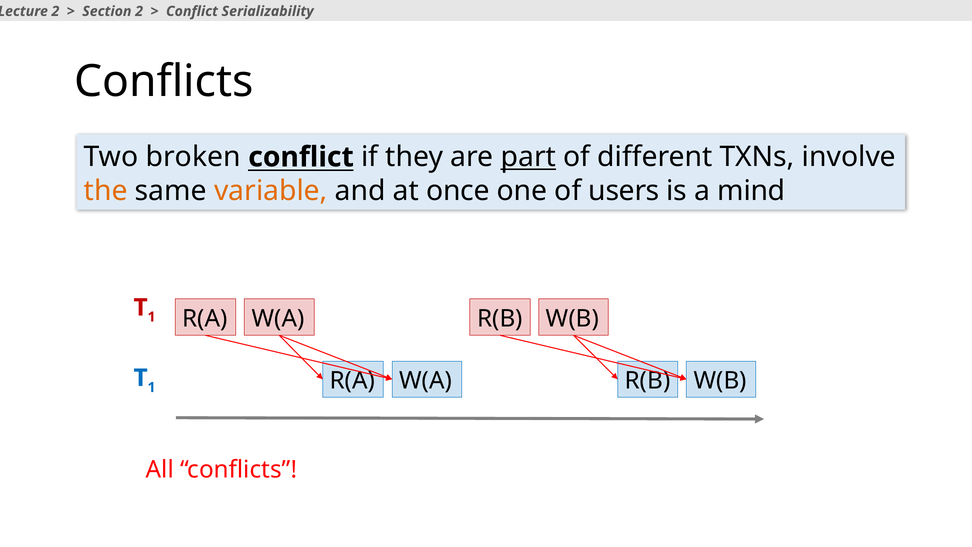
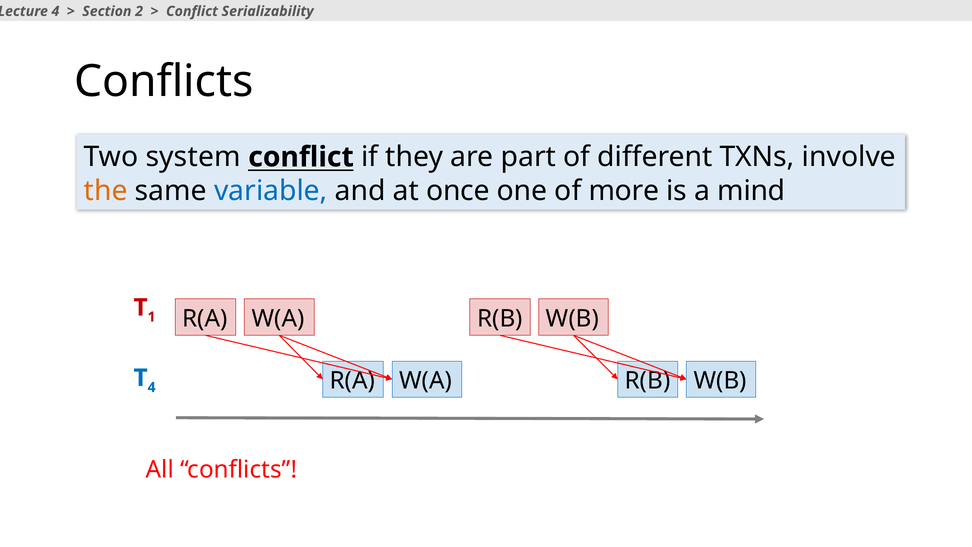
2: 2 -> 4 (55, 11)
broken: broken -> system (193, 157)
part underline: present -> none (528, 157)
variable colour: orange -> blue (271, 191)
users: users -> more (624, 191)
1: 1 -> 4 (152, 387)
